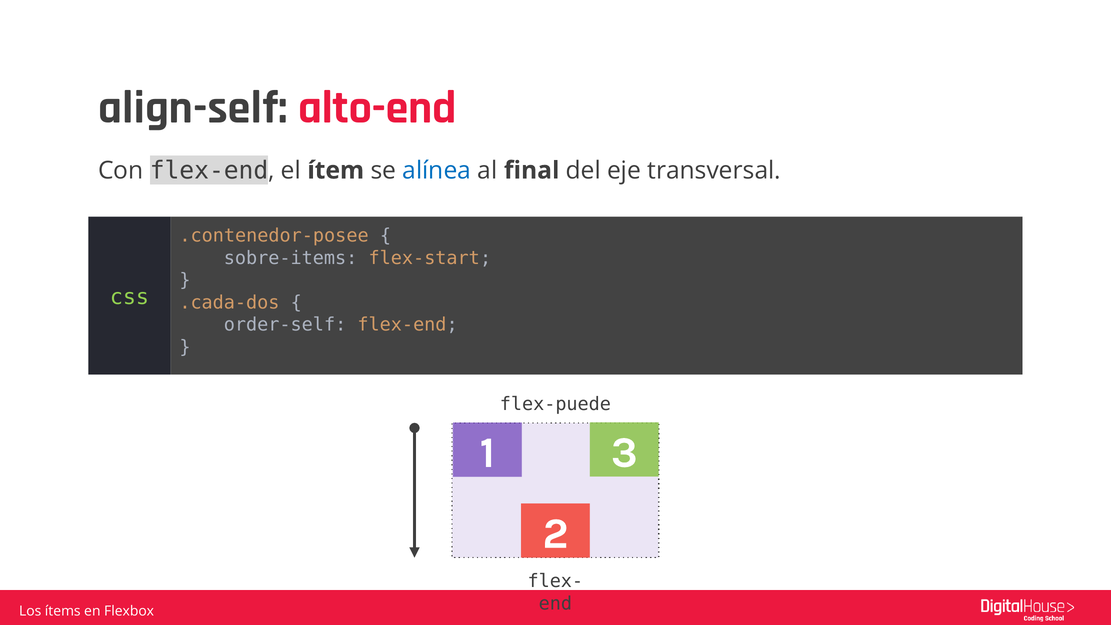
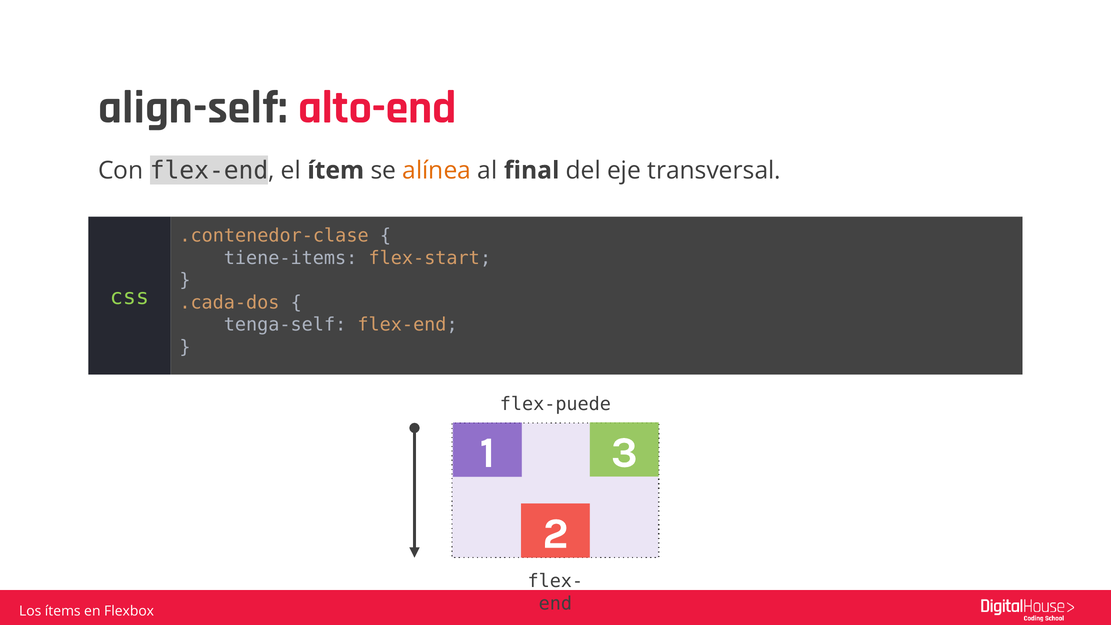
alínea colour: blue -> orange (437, 170)
.contenedor-posee: .contenedor-posee -> .contenedor-clase (274, 236)
sobre-items: sobre-items -> tiene-items (291, 258)
order-self: order-self -> tenga-self (285, 325)
